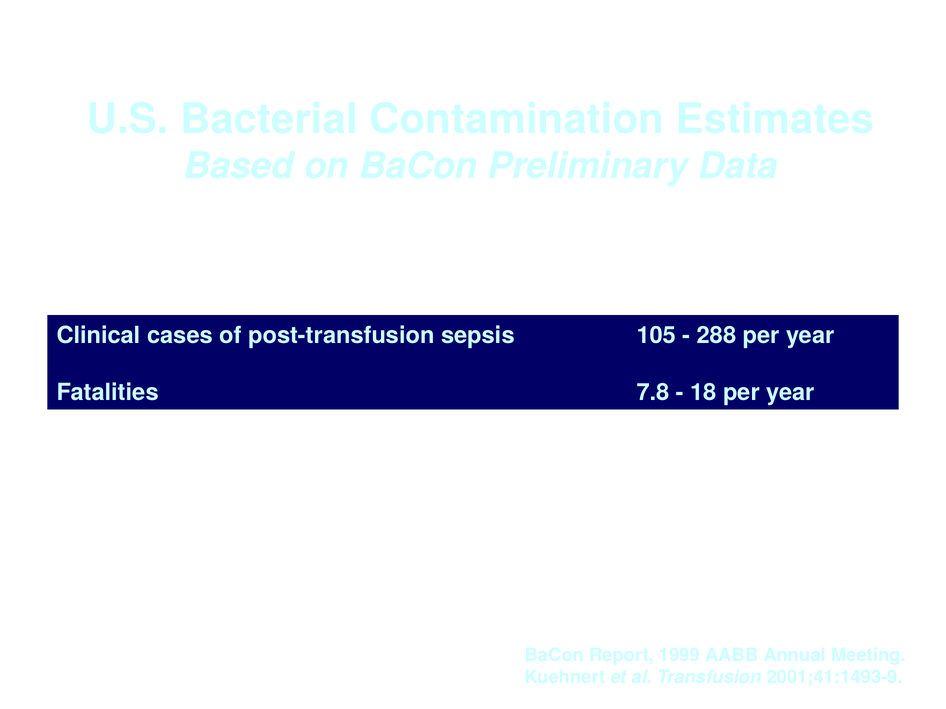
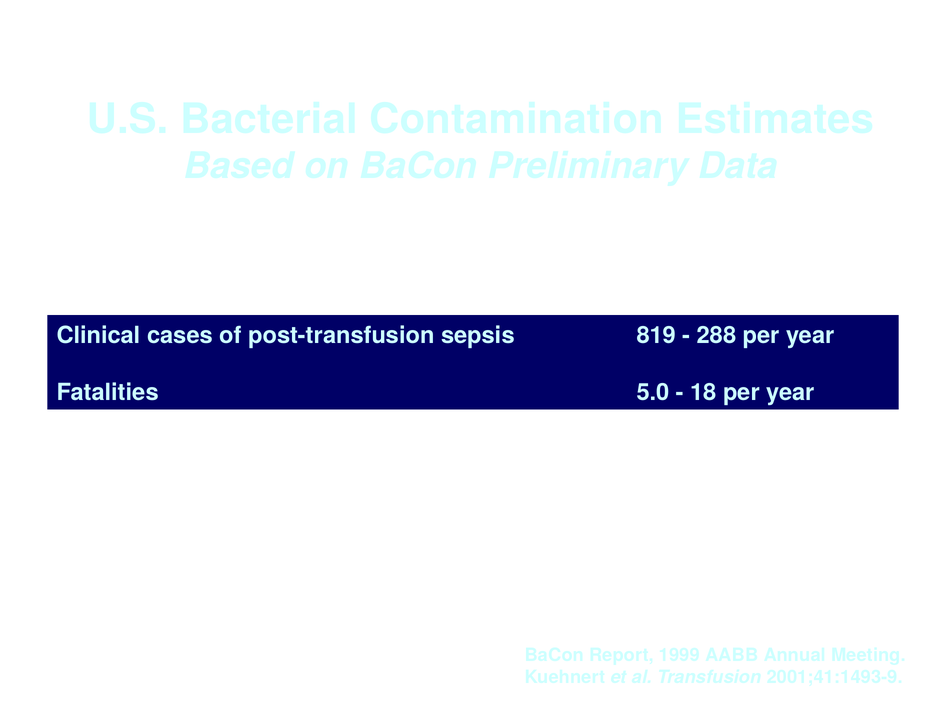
105: 105 -> 819 (656, 336)
7.8: 7.8 -> 5.0 (653, 393)
